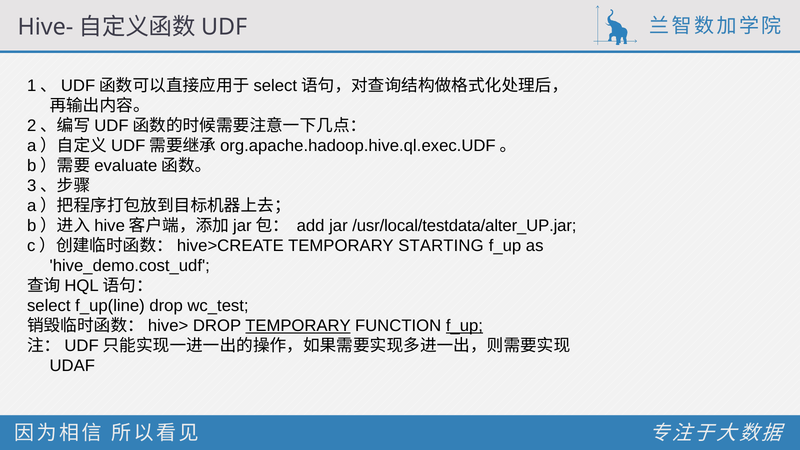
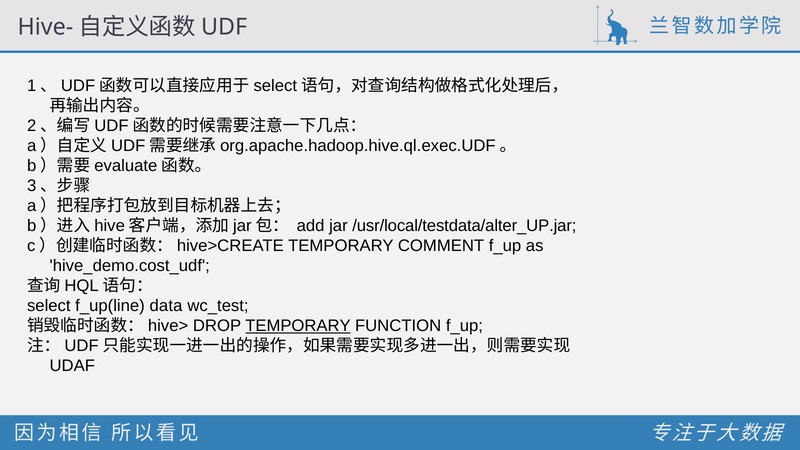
STARTING: STARTING -> COMMENT (441, 246)
f_up(line drop: drop -> data (166, 306)
f_up underline: present -> none (464, 326)
